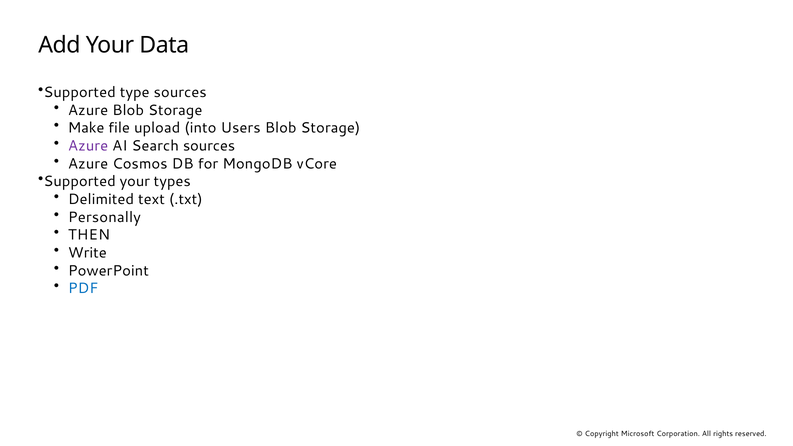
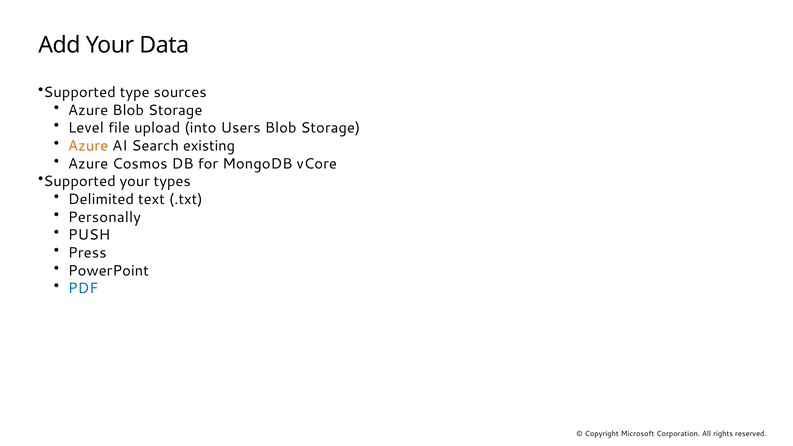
Make: Make -> Level (86, 128)
Azure colour: purple -> orange (88, 146)
Search sources: sources -> existing (209, 146)
THEN: THEN -> PUSH (89, 235)
Write: Write -> Press (87, 253)
